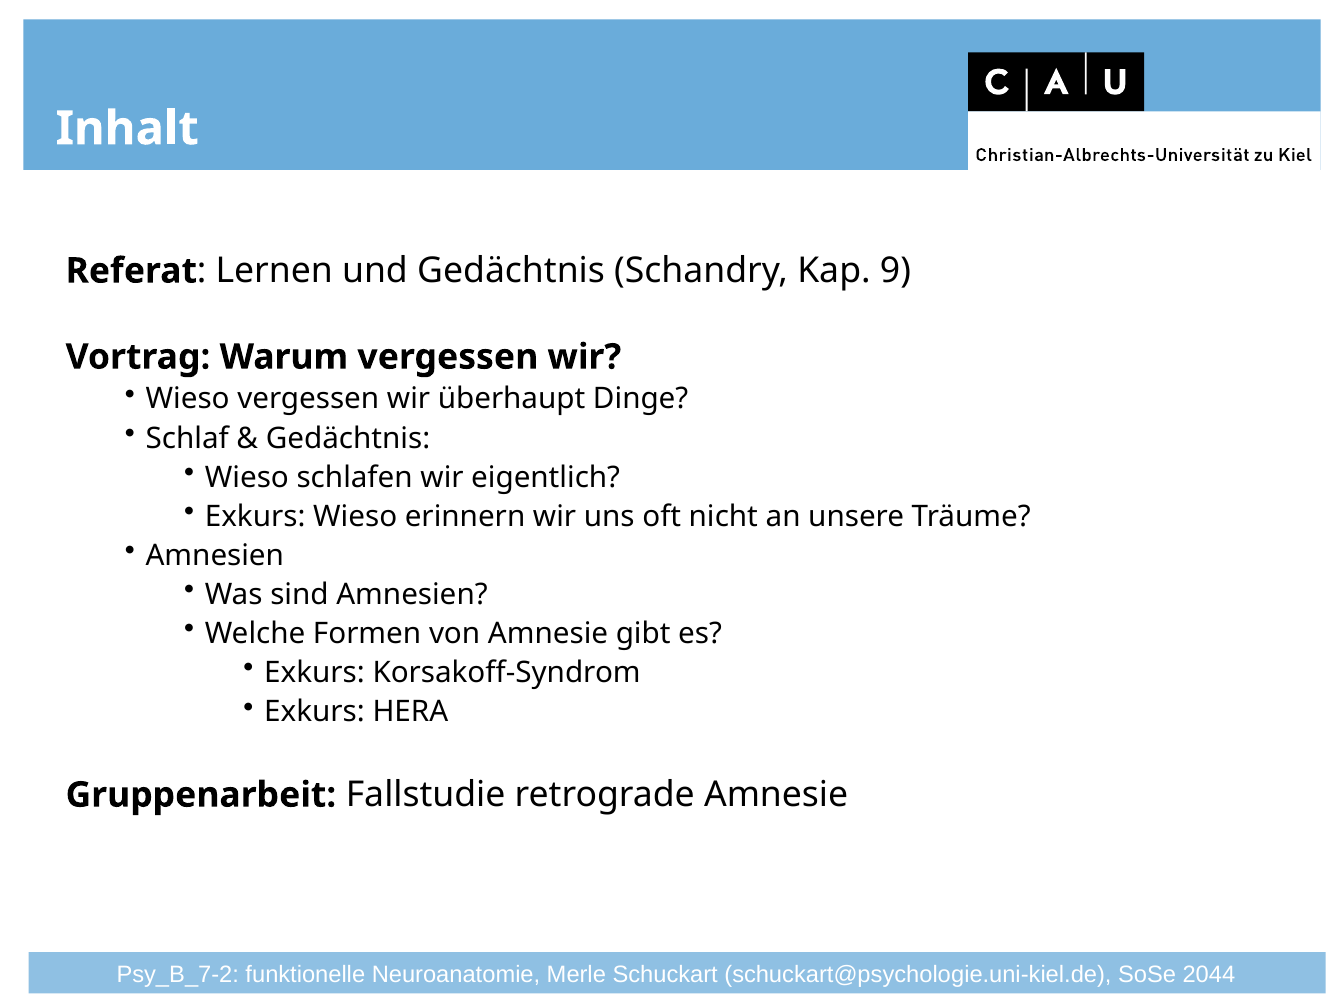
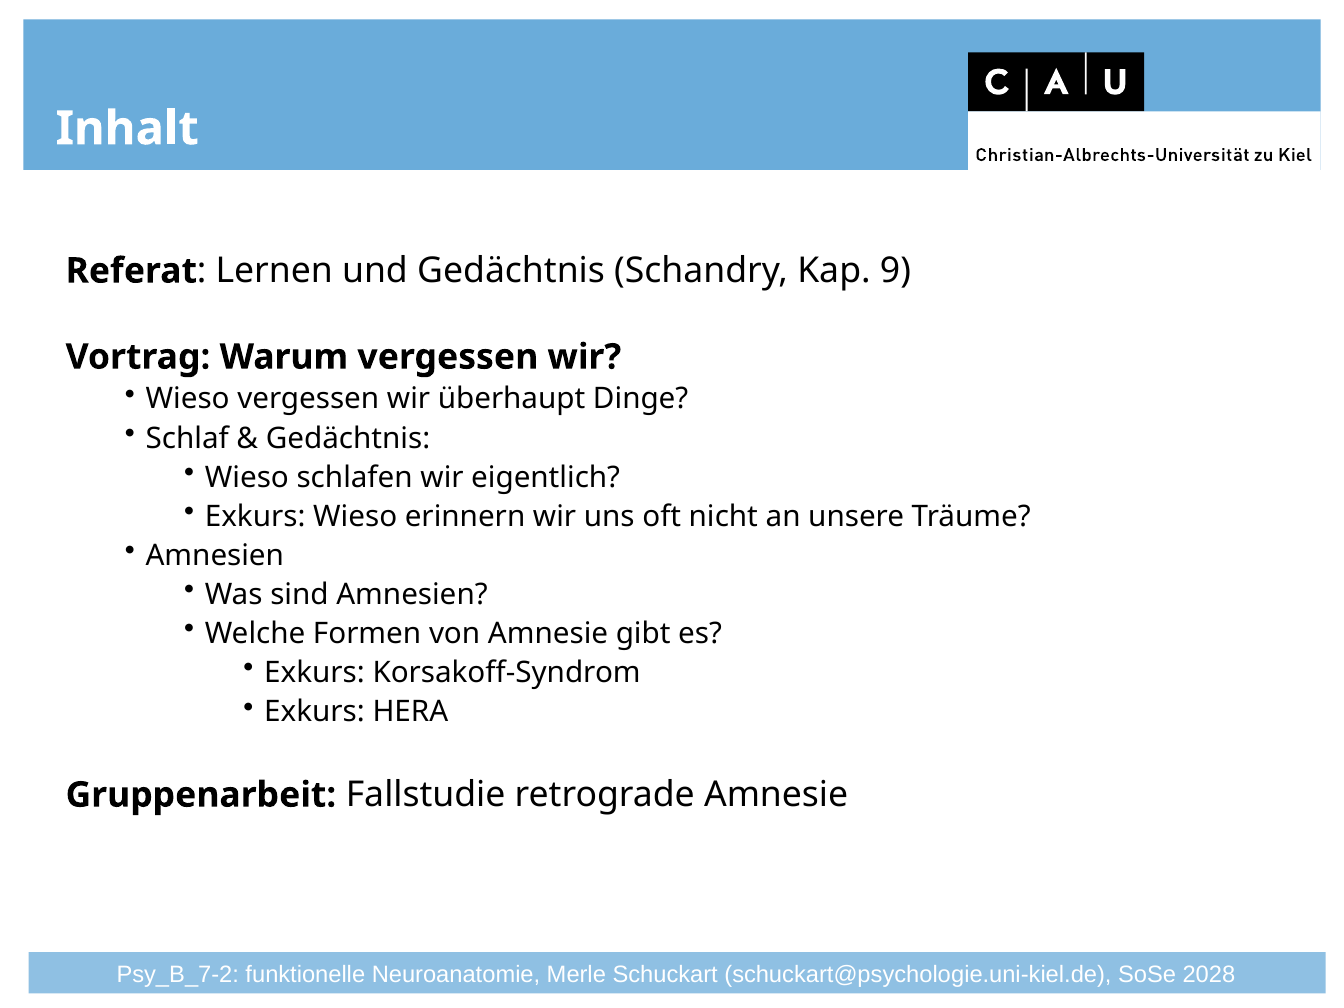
2044: 2044 -> 2028 (1209, 975)
